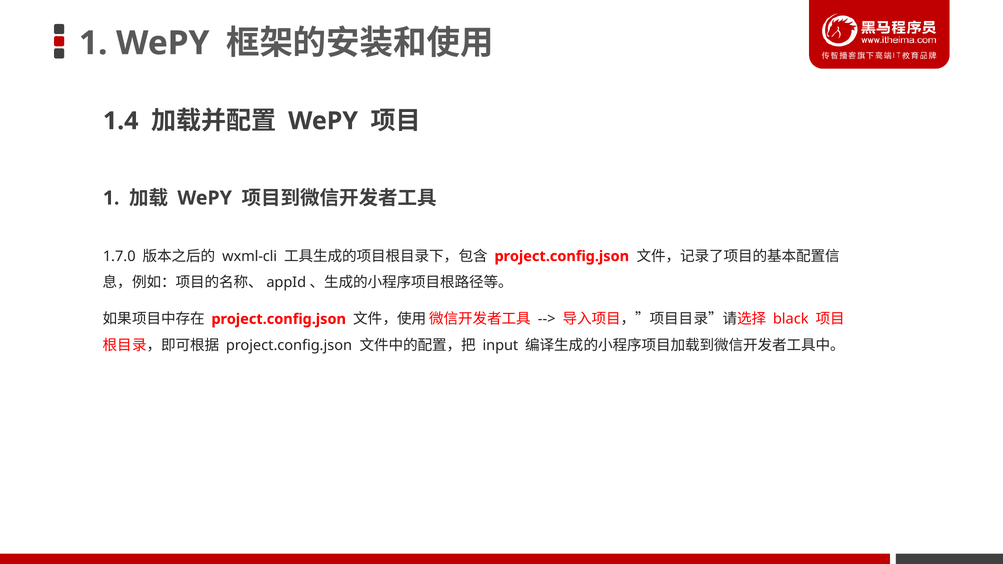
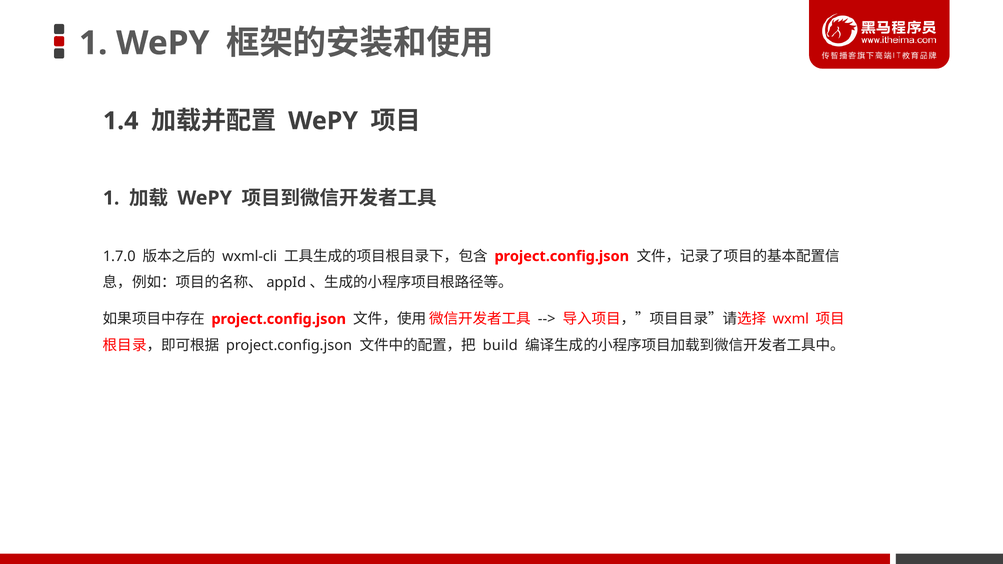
black: black -> wxml (791, 319)
input: input -> build (500, 345)
